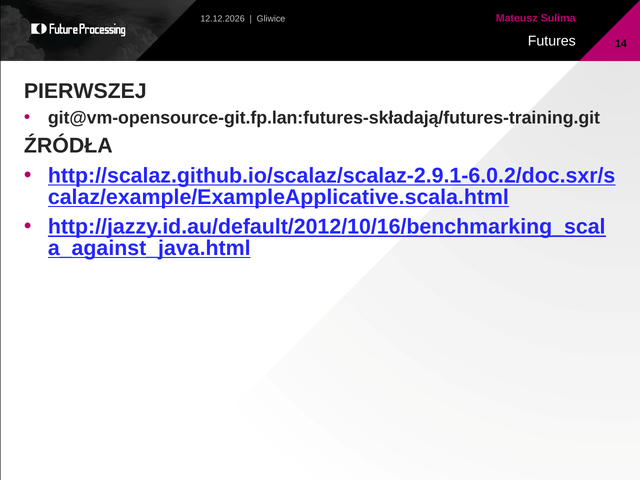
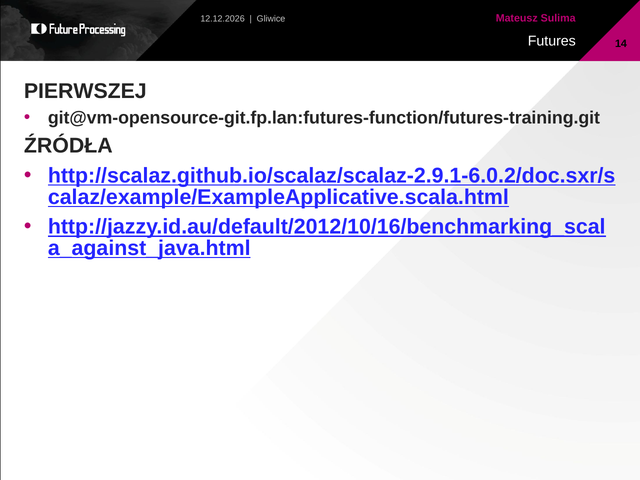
git@vm-opensource-git.fp.lan:futures-składają/futures-training.git: git@vm-opensource-git.fp.lan:futures-składają/futures-training.git -> git@vm-opensource-git.fp.lan:futures-function/futures-training.git (324, 118)
